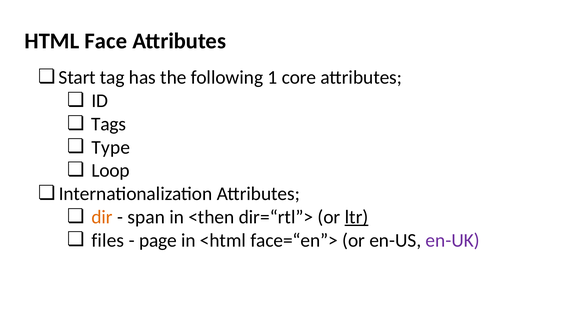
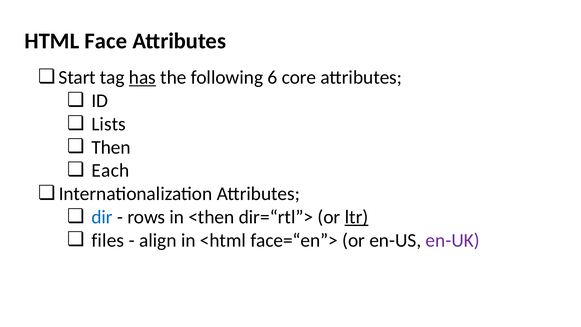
has underline: none -> present (142, 78)
1: 1 -> 6 (272, 78)
Tags: Tags -> Lists (109, 124)
Type: Type -> Then (111, 147)
Loop: Loop -> Each (110, 170)
dir colour: orange -> blue (102, 217)
span: span -> rows (146, 217)
page: page -> align (158, 240)
